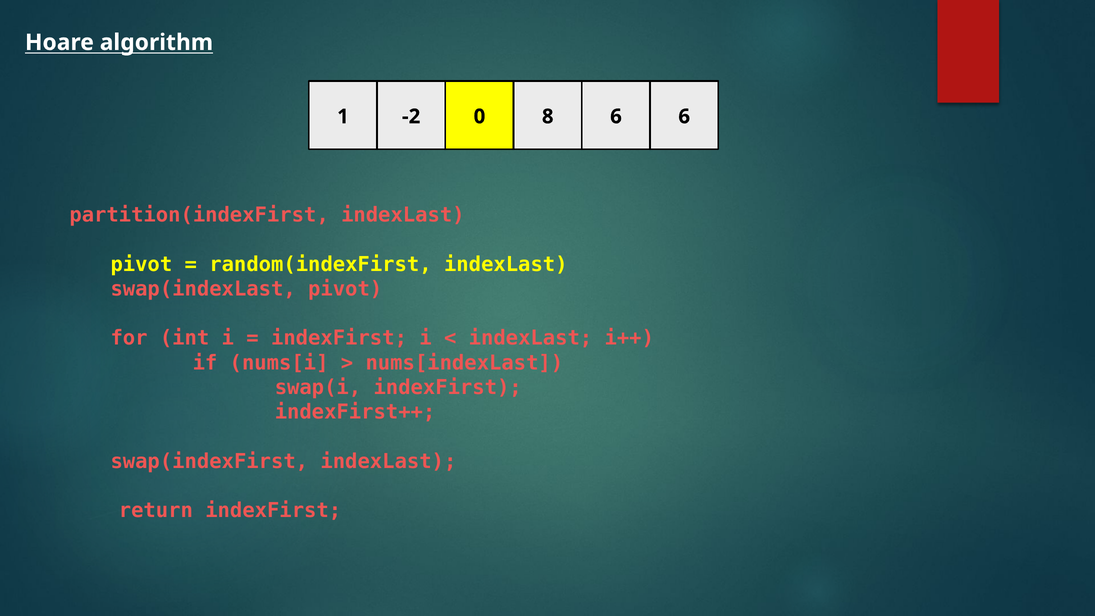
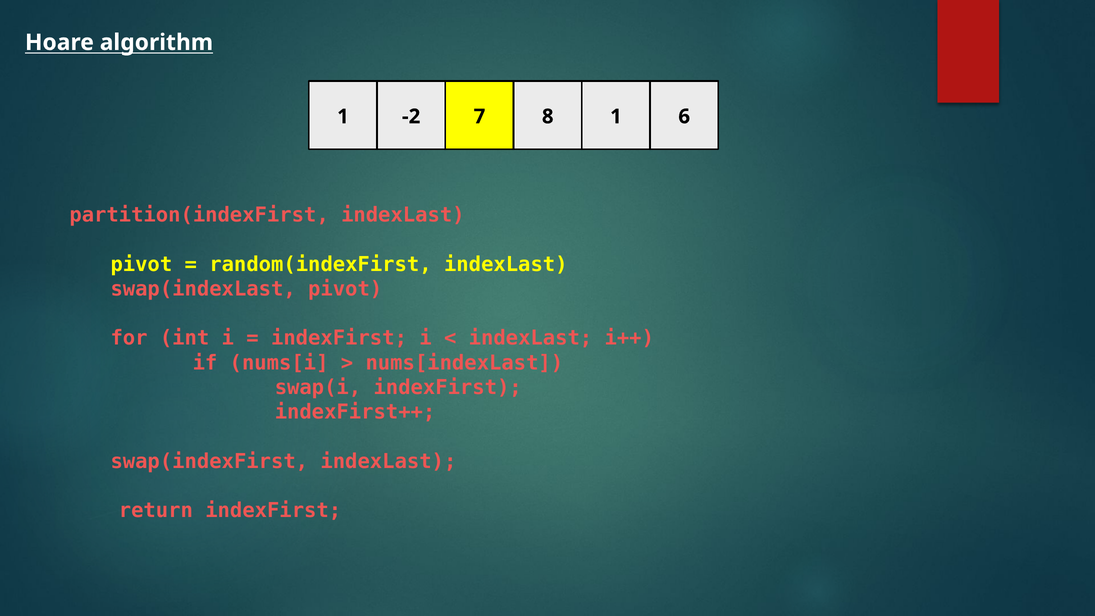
0: 0 -> 7 (479, 117)
8 6: 6 -> 1 (616, 117)
